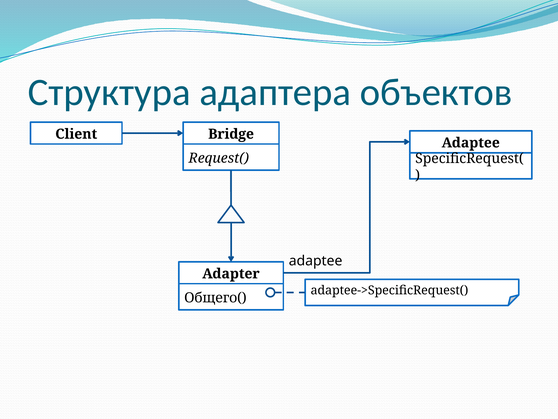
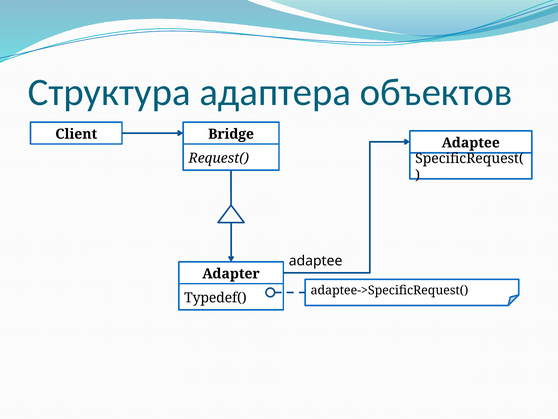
Общего(: Общего( -> Typedef( (215, 297)
